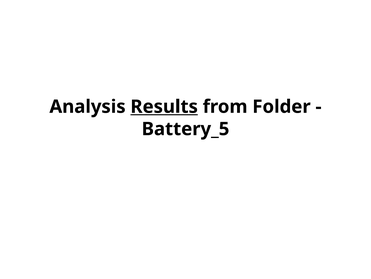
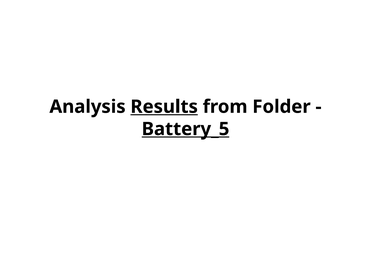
Battery_5 underline: none -> present (185, 129)
